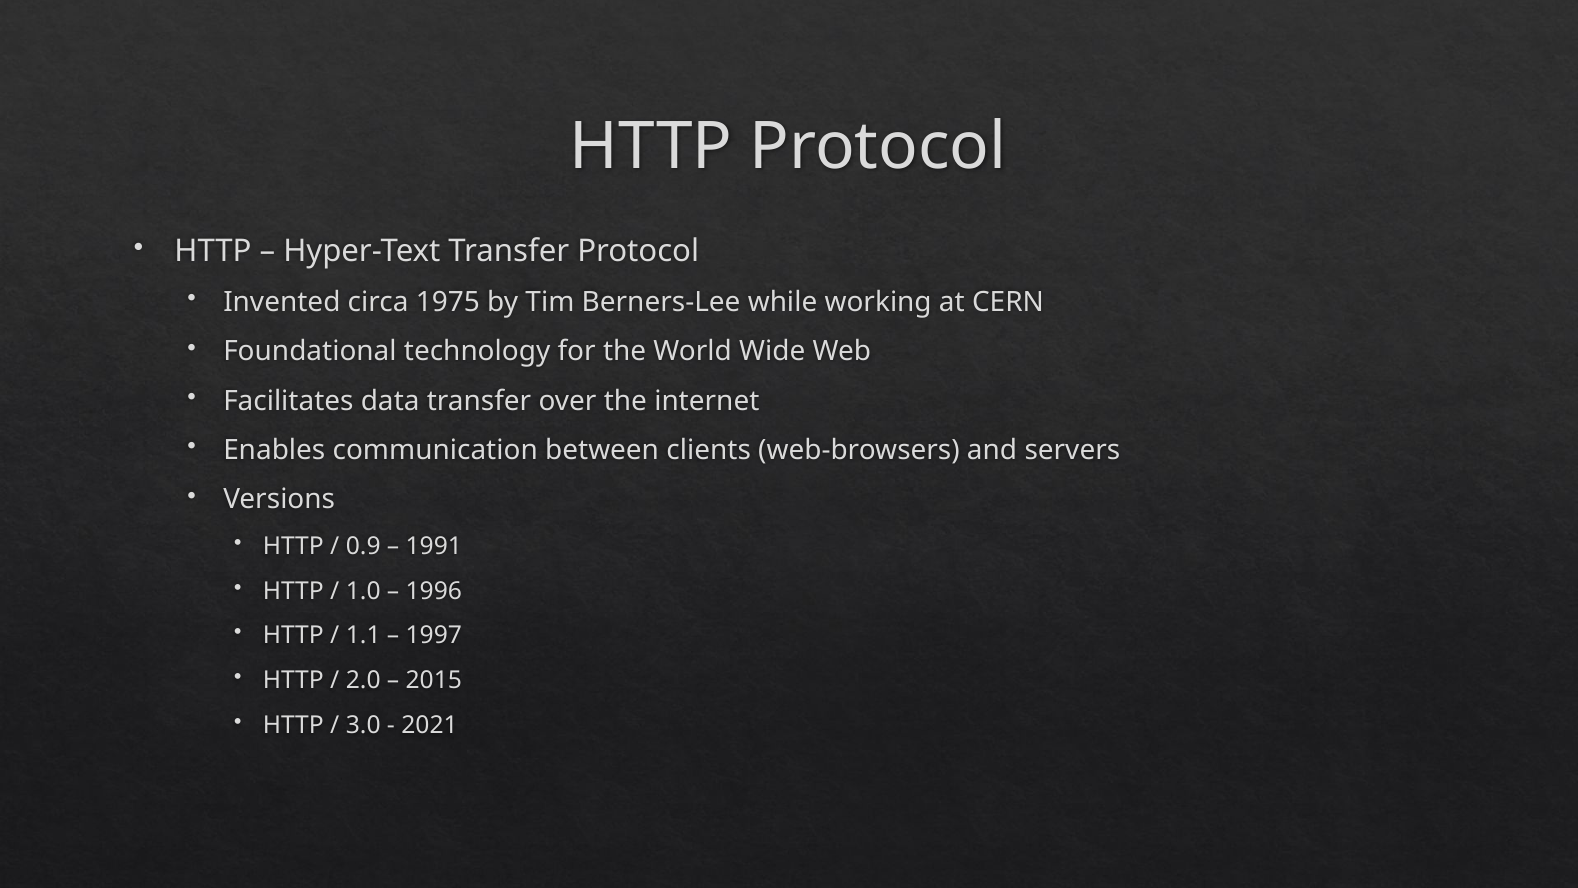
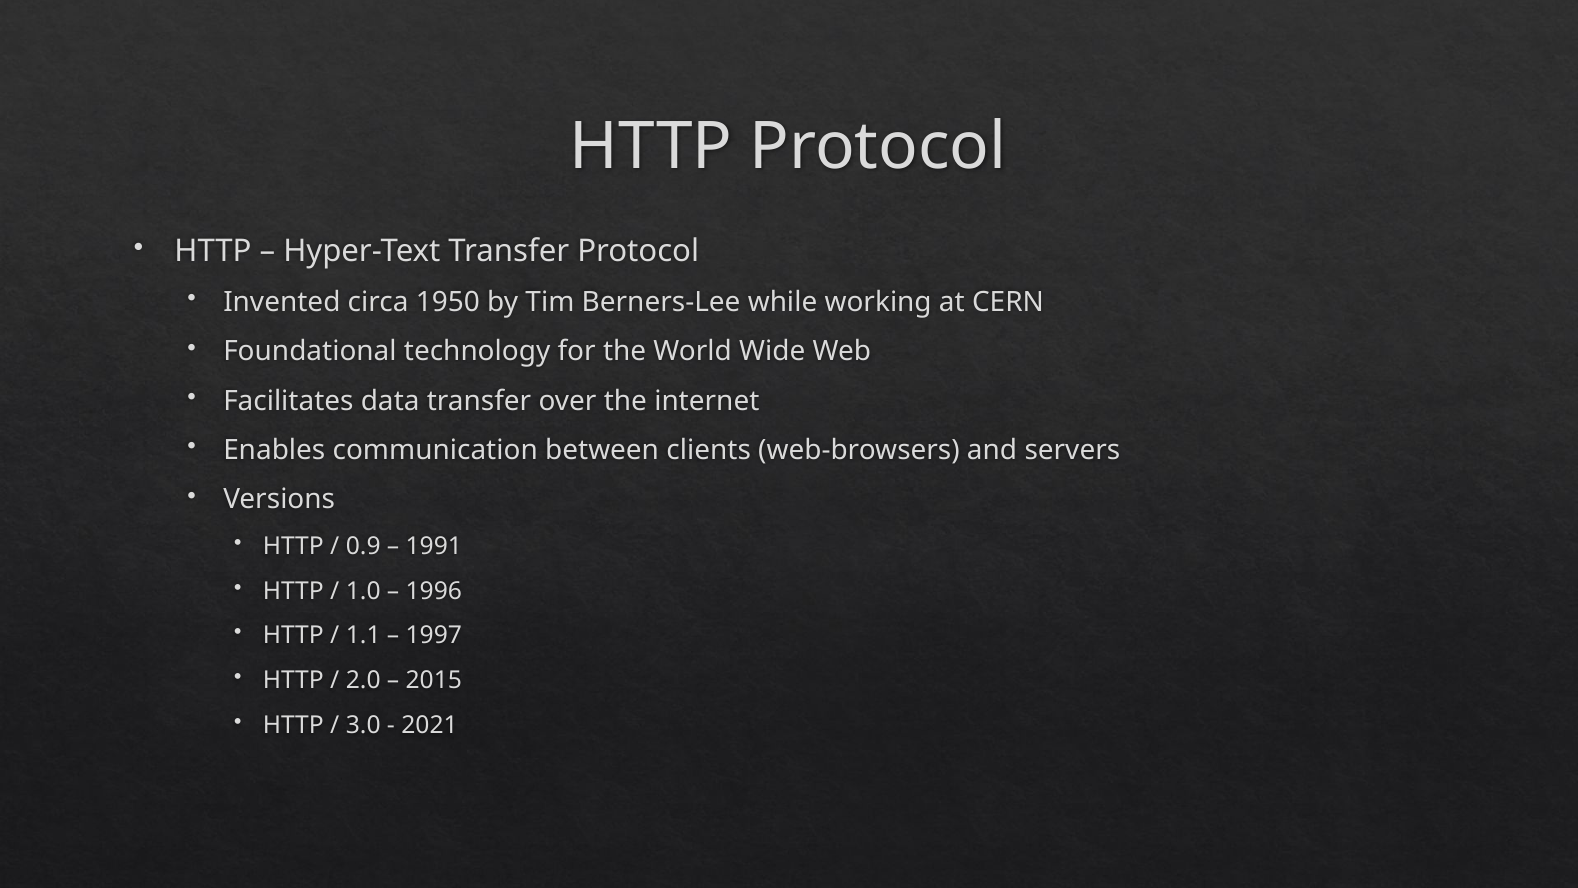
1975: 1975 -> 1950 (448, 302)
